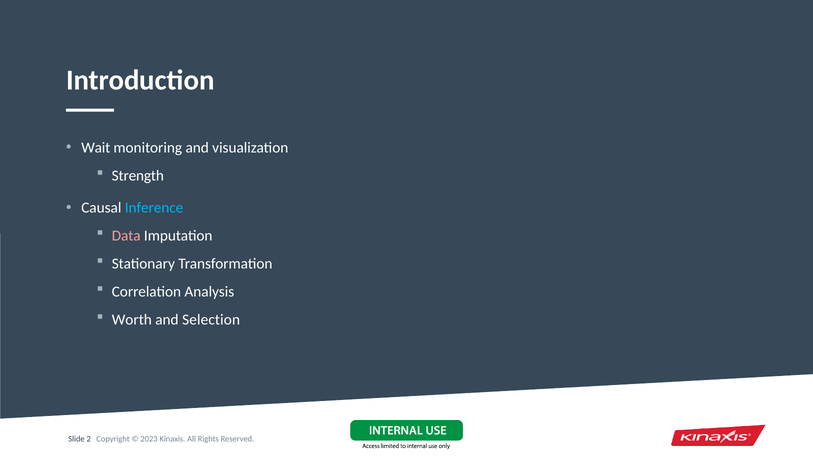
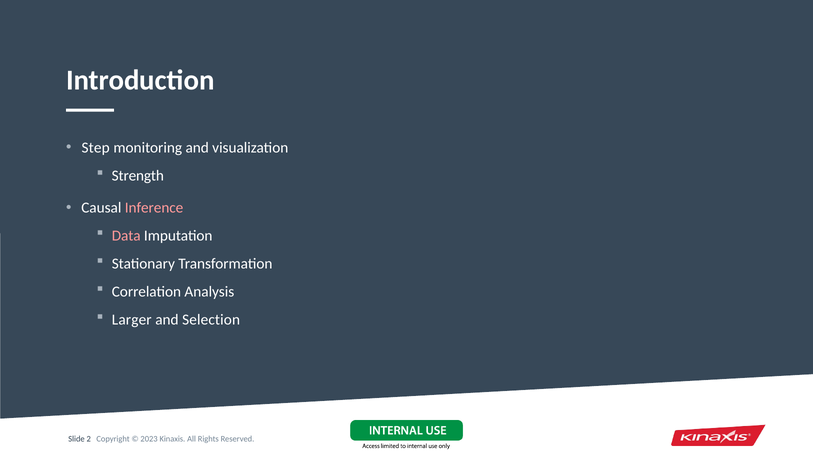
Wait: Wait -> Step (96, 148)
Inference colour: light blue -> pink (154, 208)
Worth: Worth -> Larger (132, 320)
